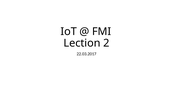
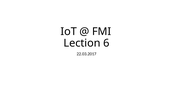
2: 2 -> 6 (106, 43)
